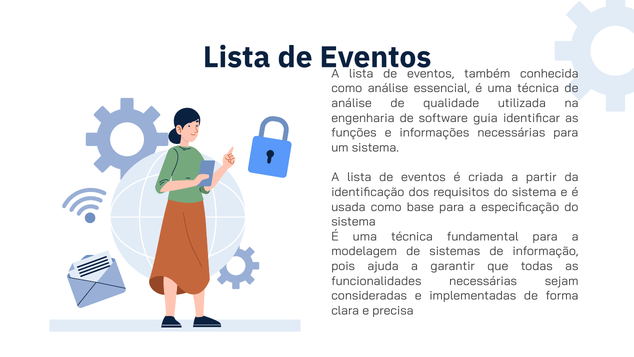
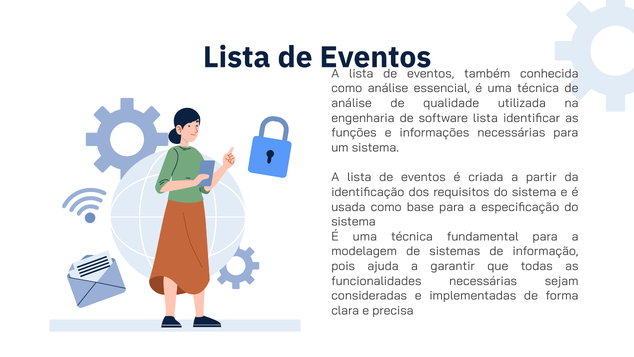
software guia: guia -> lista (485, 118)
